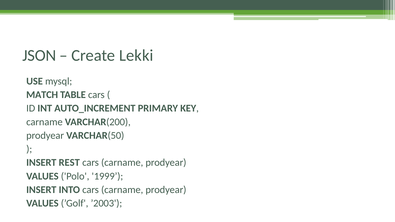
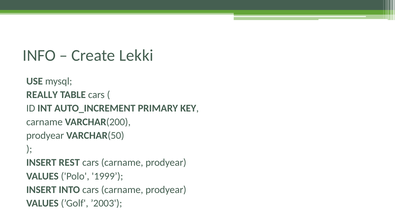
JSON: JSON -> INFO (39, 55)
MATCH: MATCH -> REALLY (42, 95)
